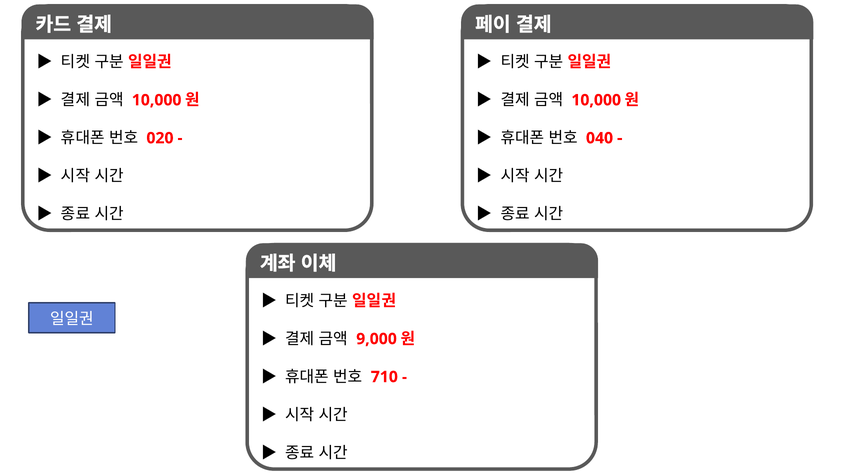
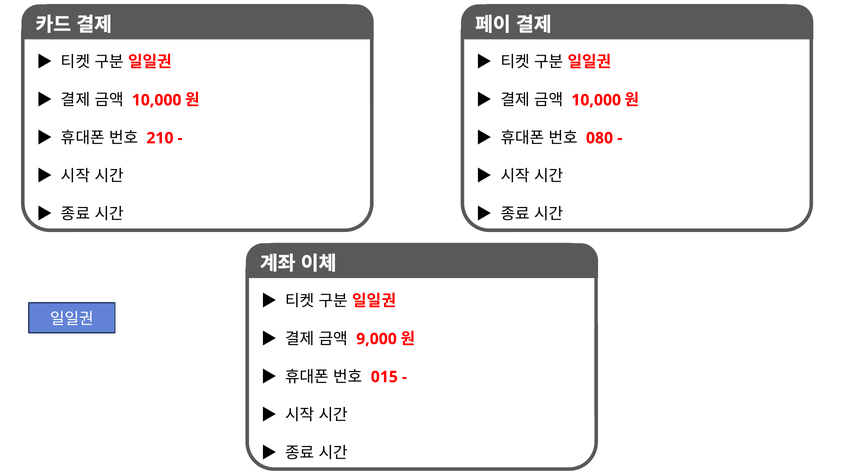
020: 020 -> 210 (160, 138)
040: 040 -> 080 (600, 138)
710: 710 -> 015 (384, 377)
